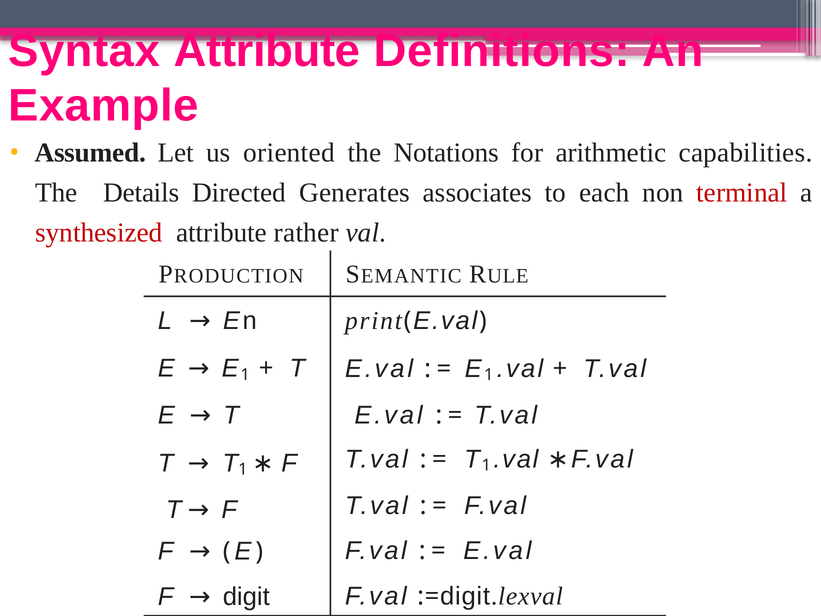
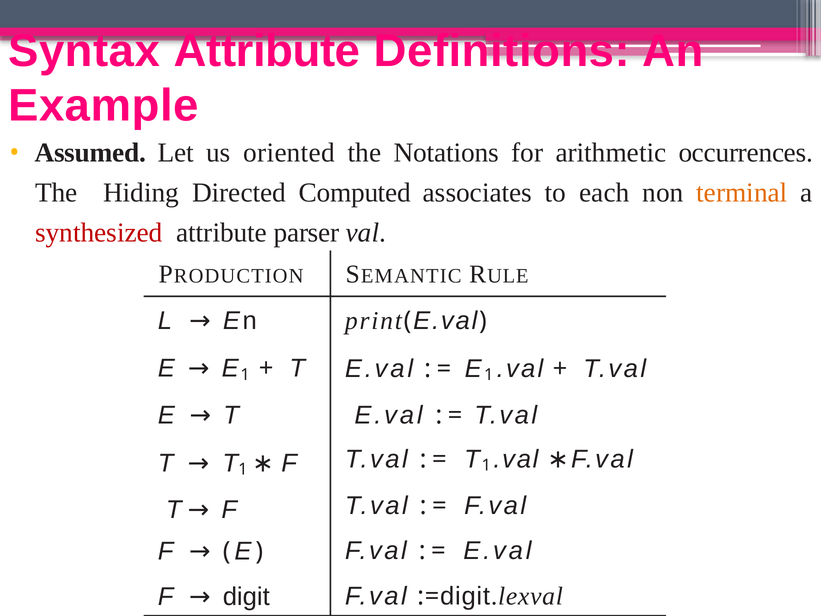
capabilities: capabilities -> occurrences (746, 153)
Details: Details -> Hiding (141, 193)
Generates: Generates -> Computed (355, 193)
terminal colour: red -> orange (742, 193)
rather: rather -> parser (307, 233)
